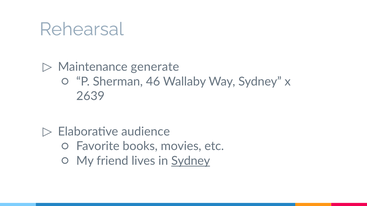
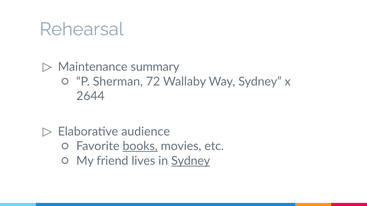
generate: generate -> summary (155, 67)
46: 46 -> 72 (153, 82)
2639: 2639 -> 2644 (90, 96)
books underline: none -> present (140, 147)
